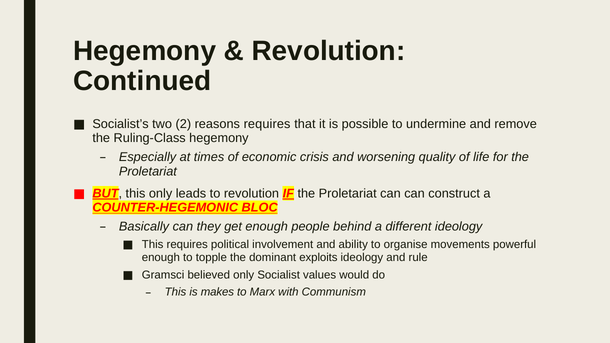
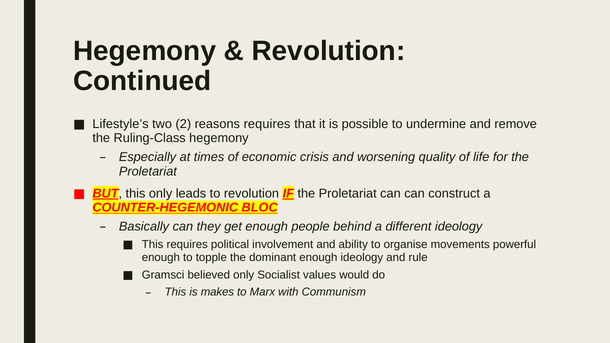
Socialist’s: Socialist’s -> Lifestyle’s (121, 124)
dominant exploits: exploits -> enough (318, 258)
